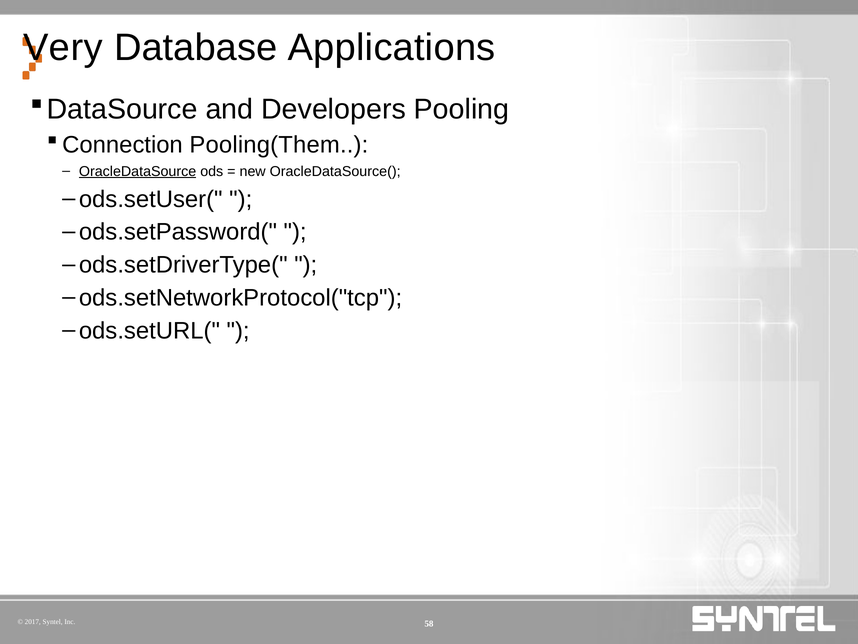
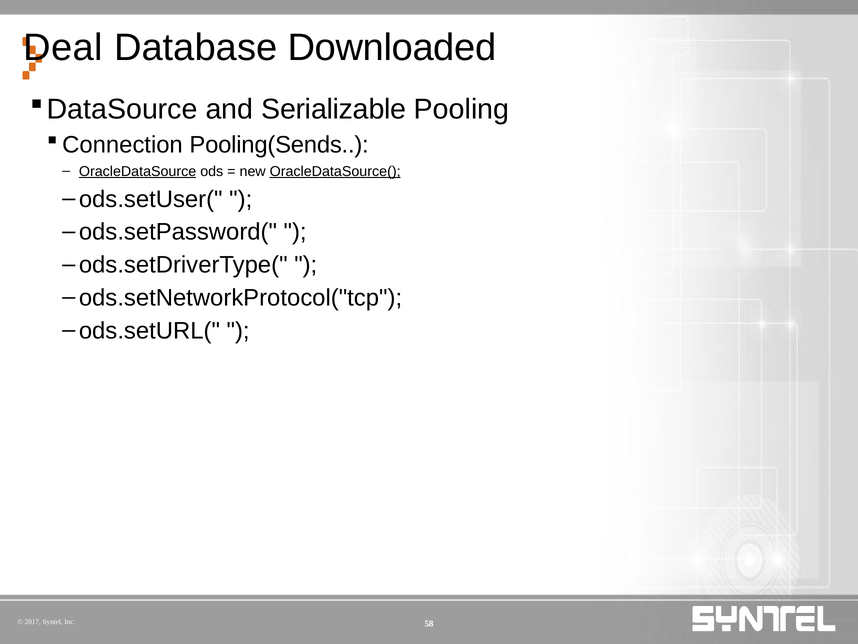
Very: Very -> Deal (63, 48)
Applications: Applications -> Downloaded (392, 48)
Developers: Developers -> Serializable (334, 109)
Pooling(Them: Pooling(Them -> Pooling(Sends (279, 145)
OracleDataSource( underline: none -> present (335, 171)
